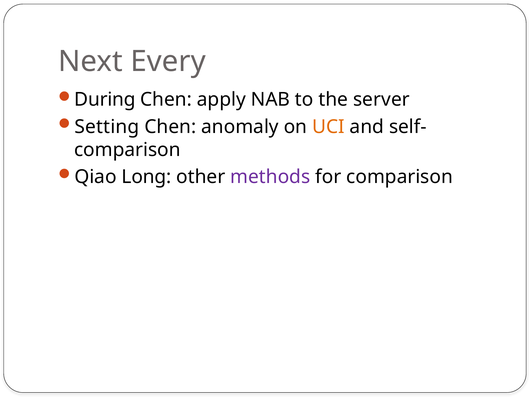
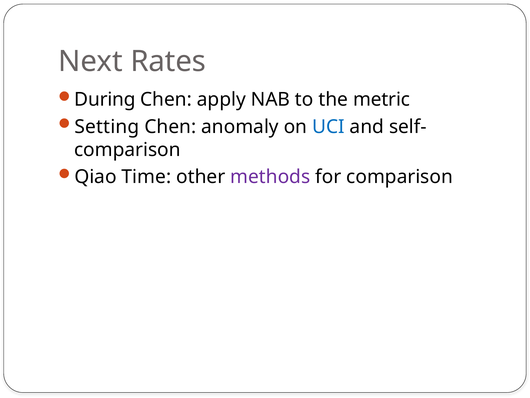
Every: Every -> Rates (168, 61)
server: server -> metric (382, 99)
UCI colour: orange -> blue (328, 127)
Long: Long -> Time (146, 177)
